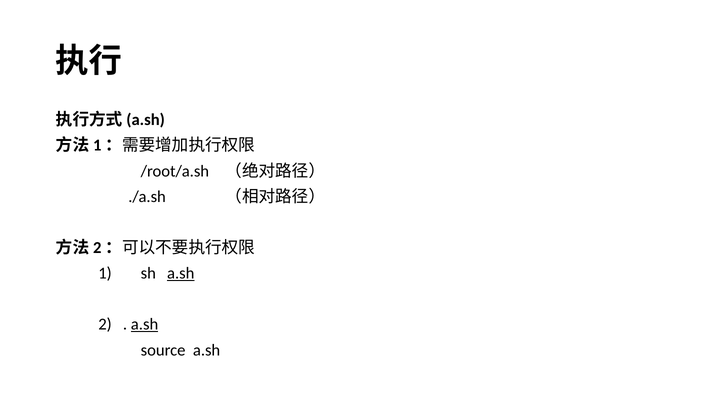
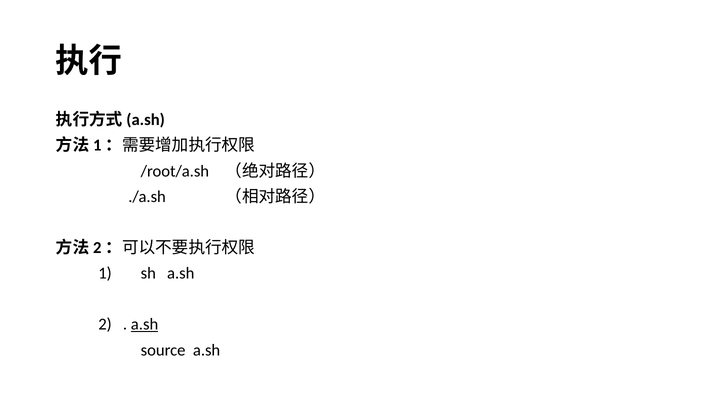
a.sh underline: present -> none (181, 273)
